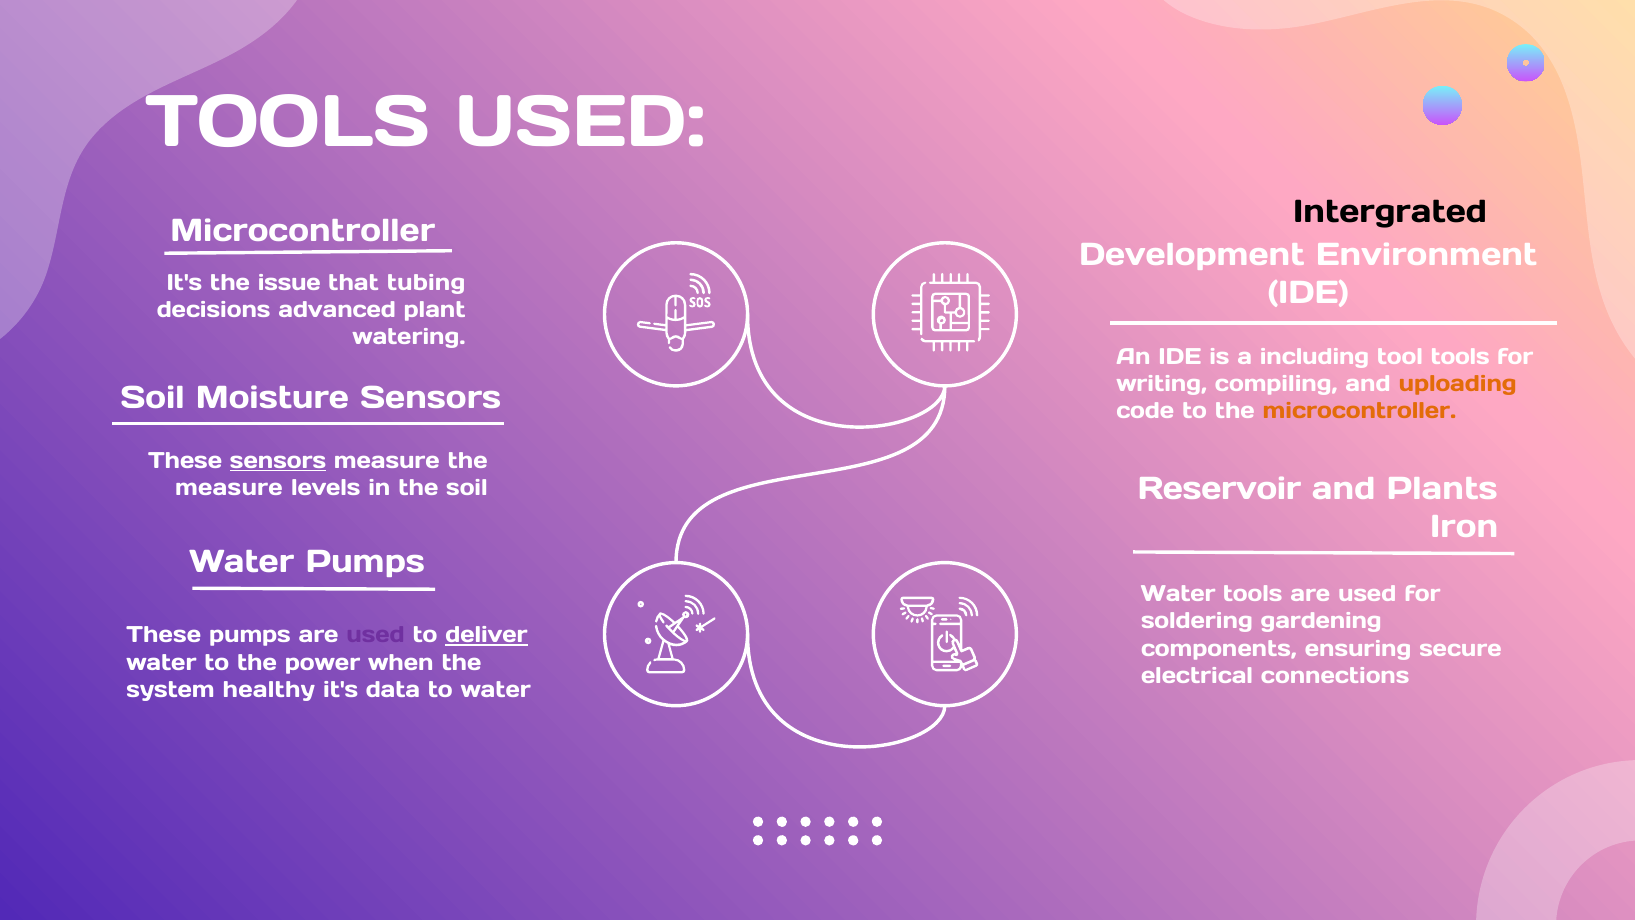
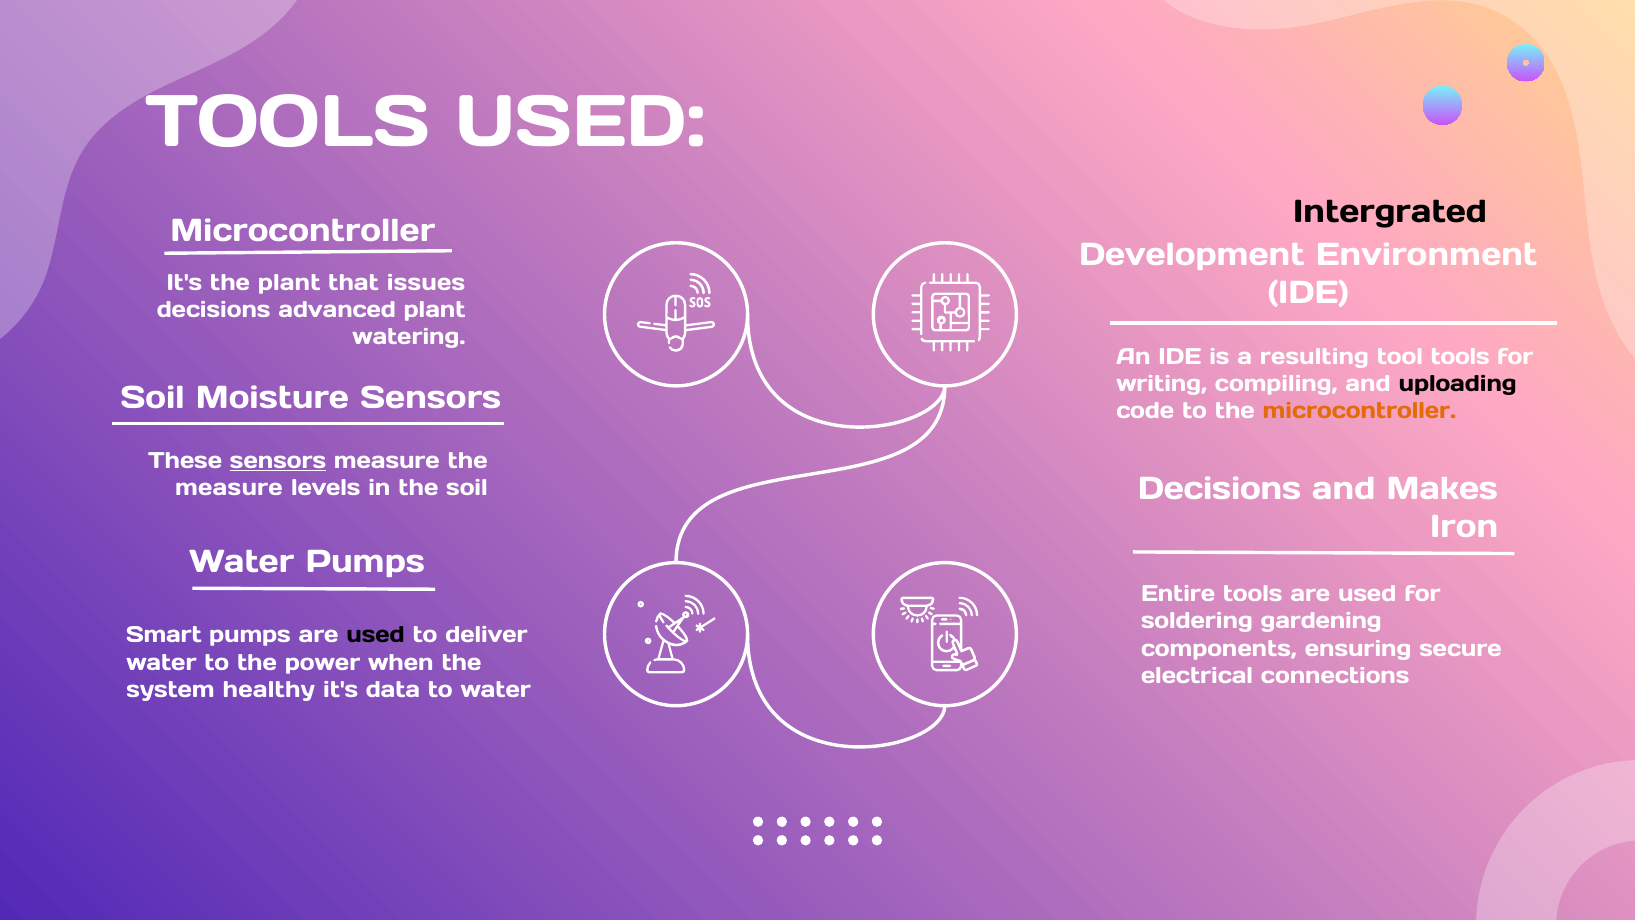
the issue: issue -> plant (289, 283)
tubing: tubing -> issues (426, 283)
including: including -> resulting (1314, 357)
uploading colour: orange -> black (1458, 384)
soil Reservoir: Reservoir -> Decisions (1219, 489)
Plants: Plants -> Makes (1442, 489)
Water: Water -> Entire (1178, 594)
These: These -> Smart (164, 635)
used colour: purple -> black (376, 635)
deliver underline: present -> none (486, 635)
